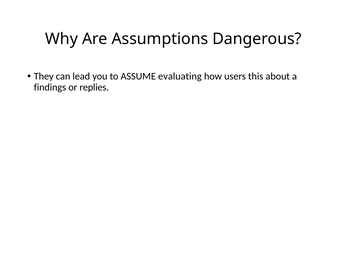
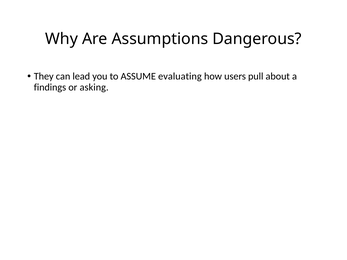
this: this -> pull (256, 76)
replies: replies -> asking (94, 87)
